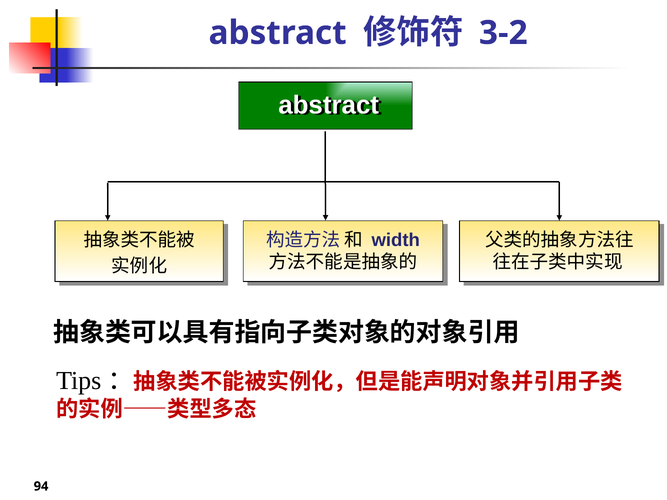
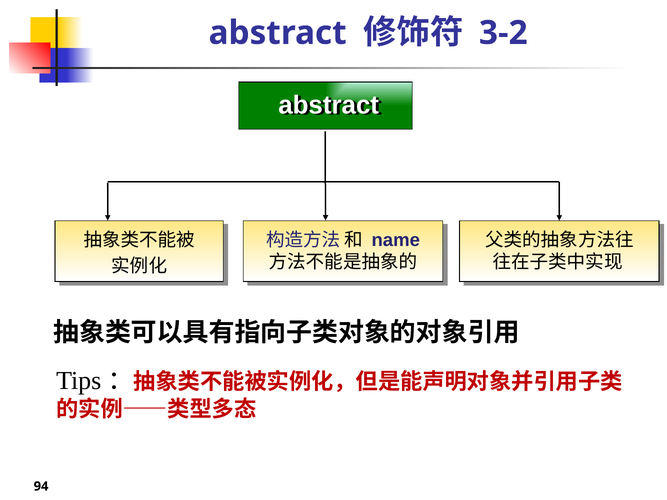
width: width -> name (396, 240)
